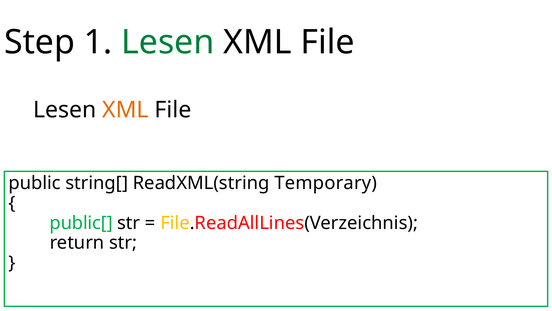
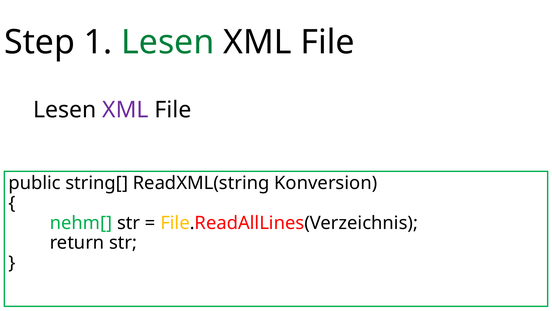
XML colour: orange -> purple (125, 110)
Temporary: Temporary -> Konversion (326, 183)
public[: public[ -> nehm[ (81, 223)
